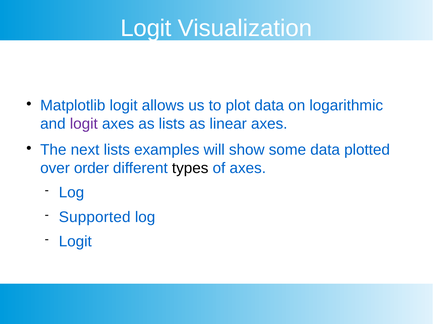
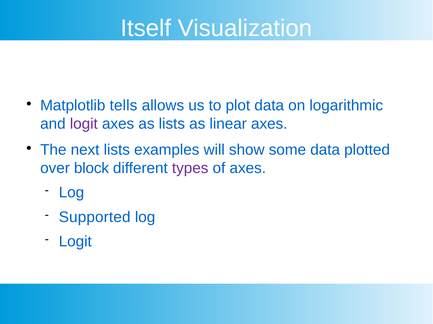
Logit: Logit -> Itself (146, 28)
Matplotlib logit: logit -> tells (124, 106)
order: order -> block (91, 168)
types colour: black -> purple (190, 168)
